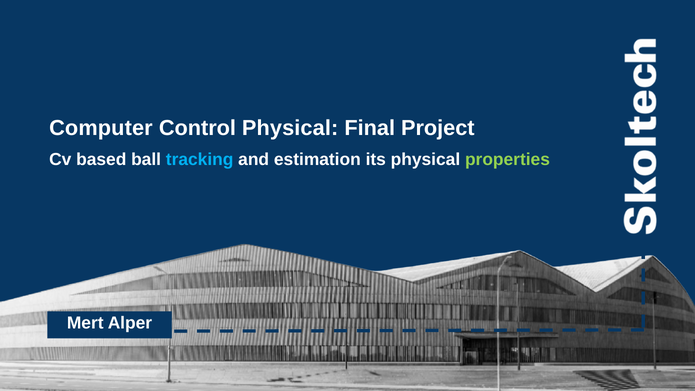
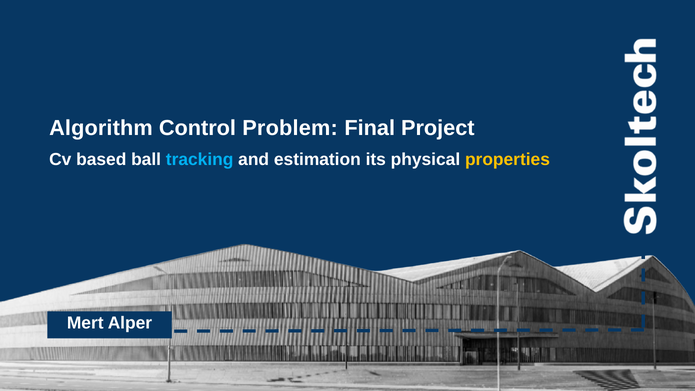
Computer: Computer -> Algorithm (101, 128)
Control Physical: Physical -> Problem (290, 128)
properties colour: light green -> yellow (507, 159)
